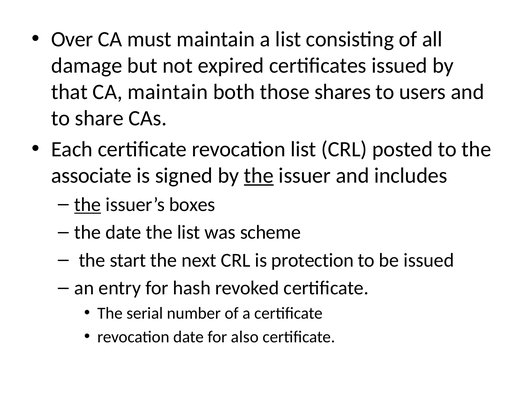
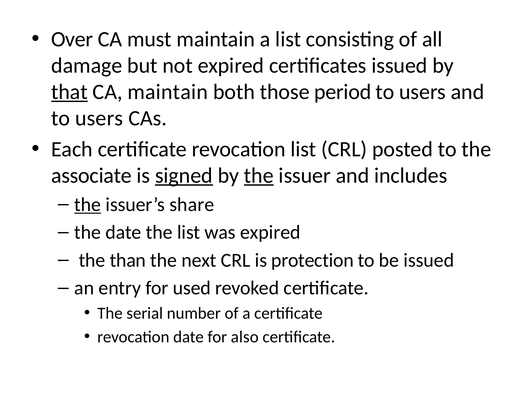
that underline: none -> present (70, 92)
shares: shares -> period (343, 92)
share: share -> users (99, 118)
signed underline: none -> present (184, 175)
boxes: boxes -> share (192, 204)
was scheme: scheme -> expired (270, 232)
start: start -> than (128, 260)
hash: hash -> used (192, 288)
